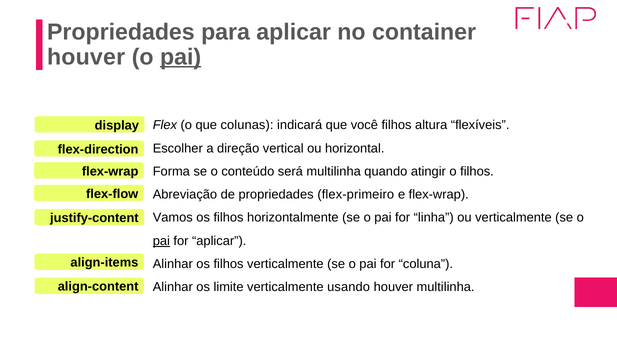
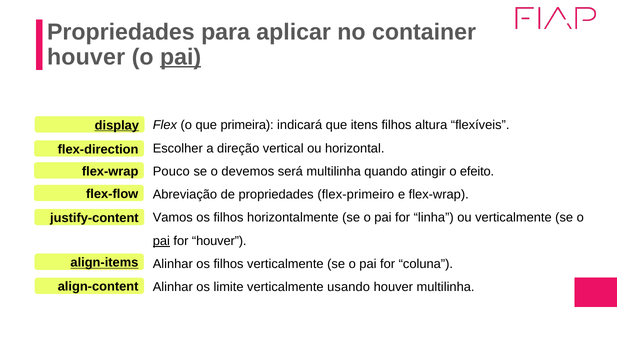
colunas: colunas -> primeira (247, 125)
você: você -> itens (364, 125)
display underline: none -> present (117, 125)
Forma: Forma -> Pouco (171, 172)
conteúdo: conteúdo -> devemos (248, 172)
o filhos: filhos -> efeito (477, 172)
for aplicar: aplicar -> houver (219, 241)
align-items underline: none -> present (104, 263)
